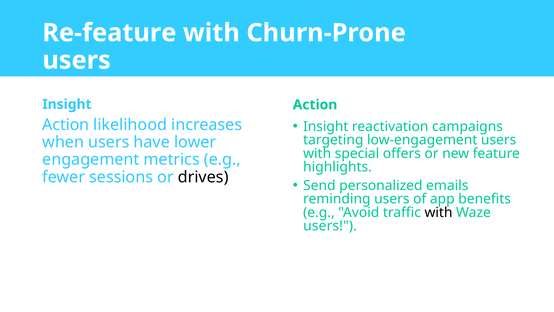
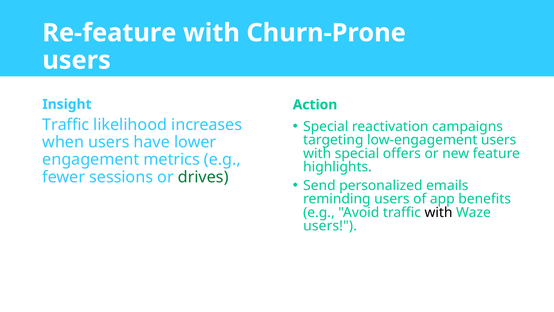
Insight: Insight -> Special (326, 126)
Action: Action -> Traffic (66, 125)
drives colour: black -> green (203, 177)
